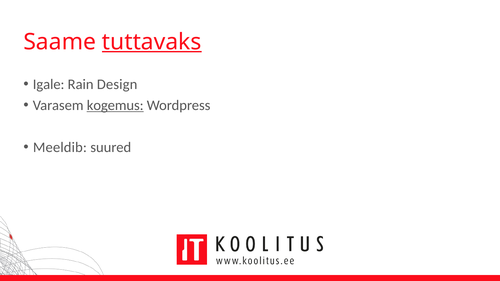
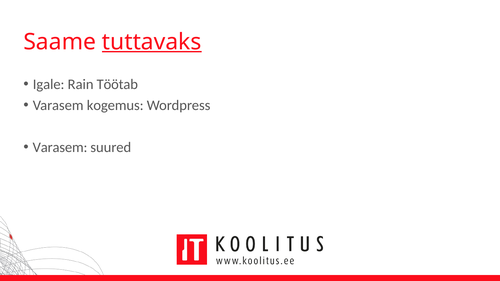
Design: Design -> Töötab (117, 85)
kogemus underline: present -> none (115, 105)
Meeldib: Meeldib -> Varasem (60, 147)
